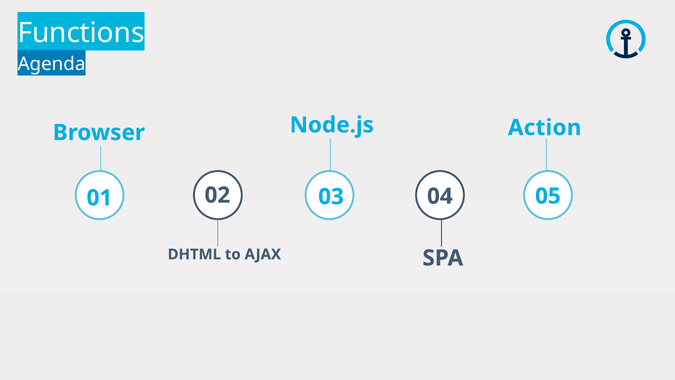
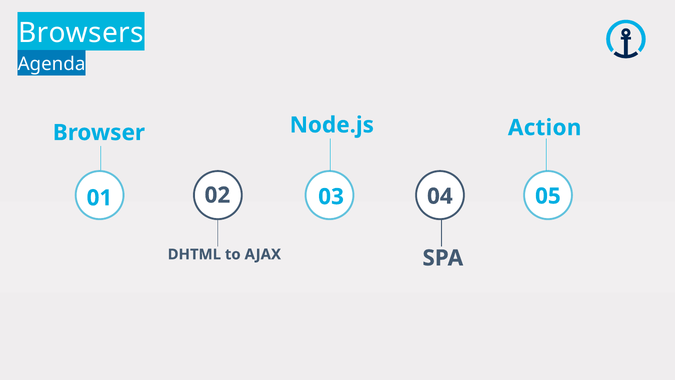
Functions: Functions -> Browsers (81, 33)
